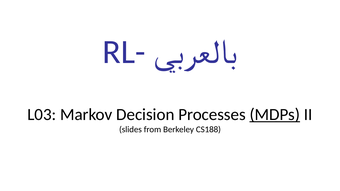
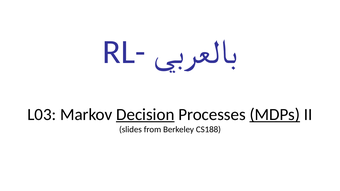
Decision underline: none -> present (145, 115)
